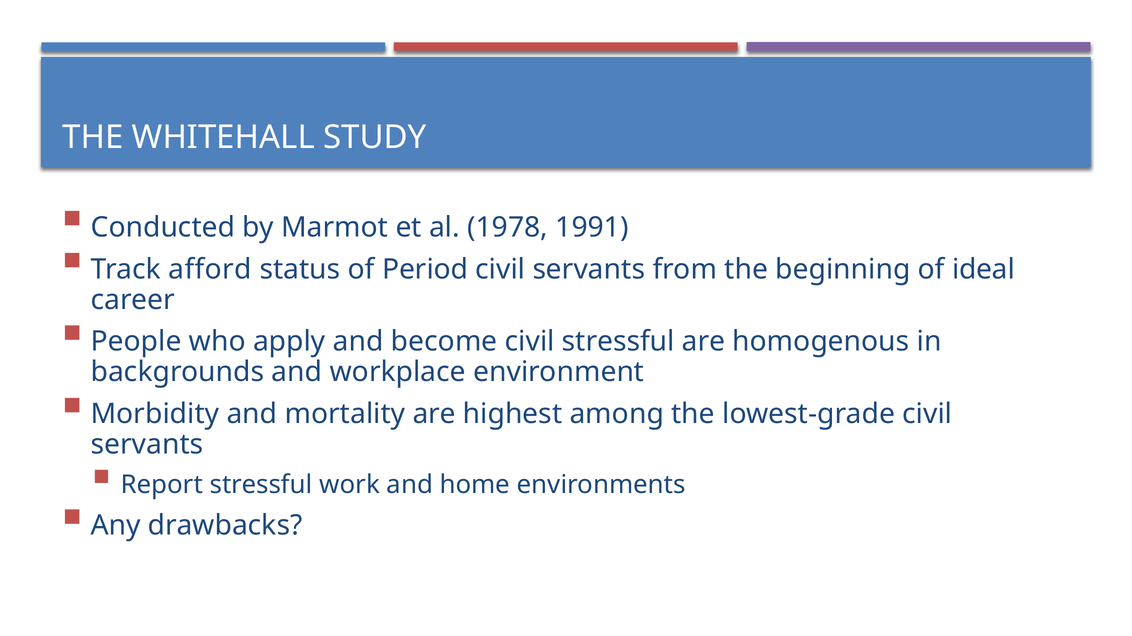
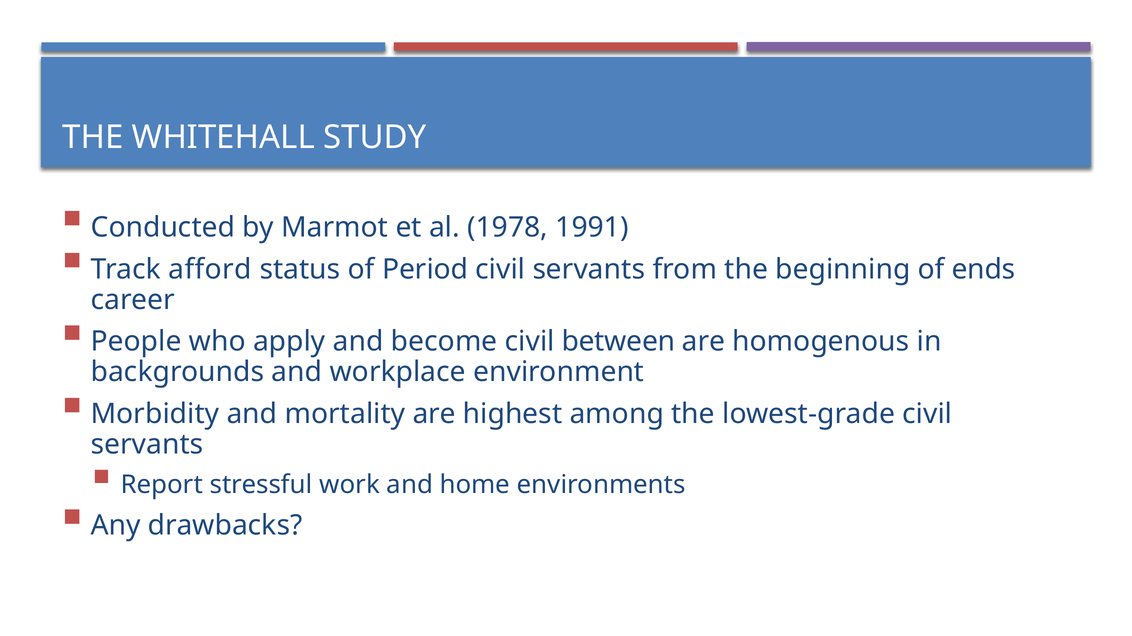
ideal: ideal -> ends (983, 270)
civil stressful: stressful -> between (618, 342)
